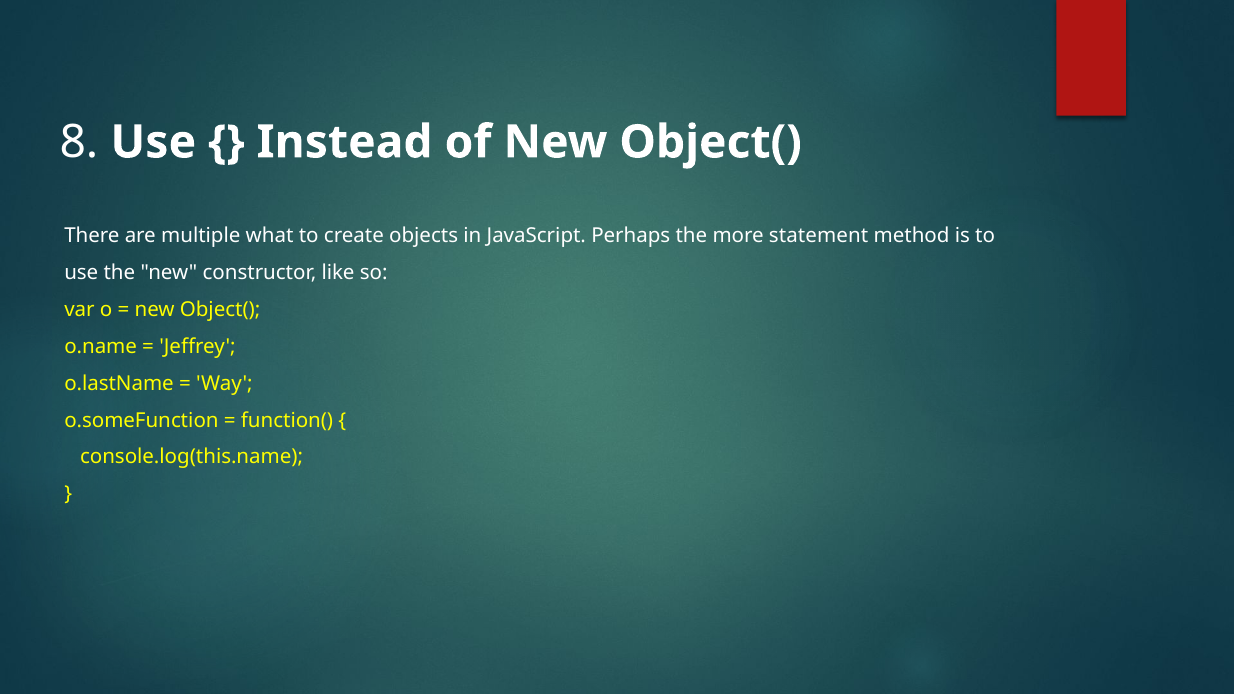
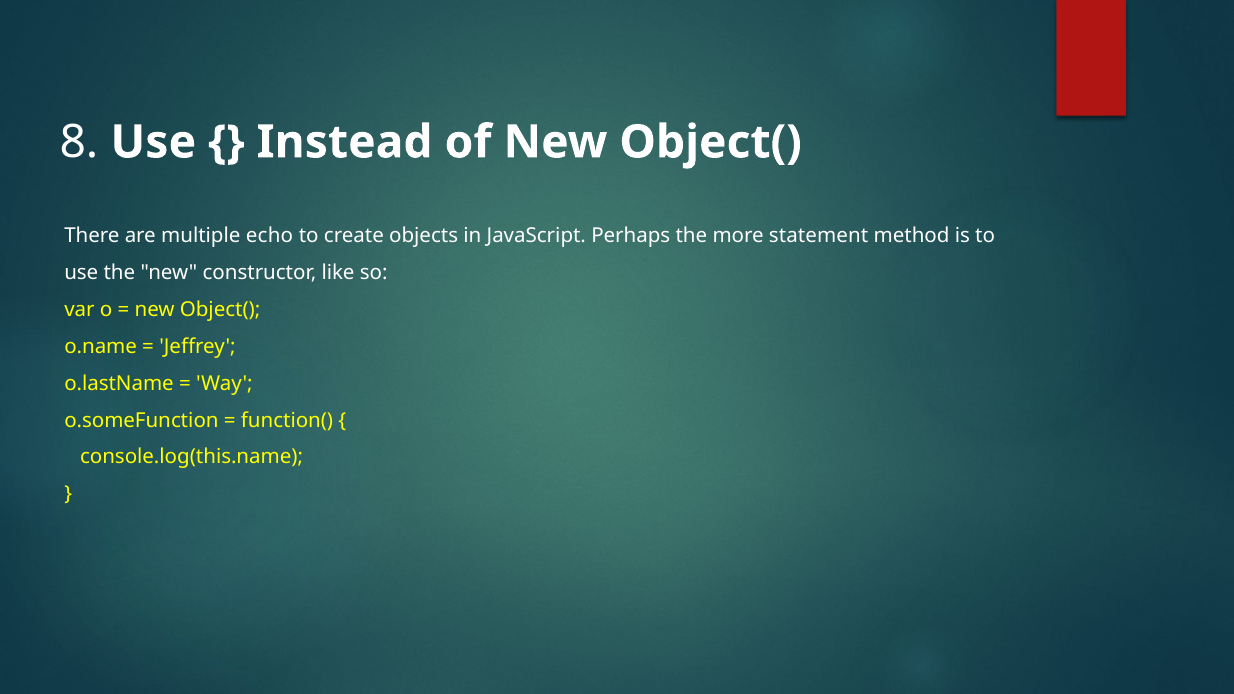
what: what -> echo (270, 235)
